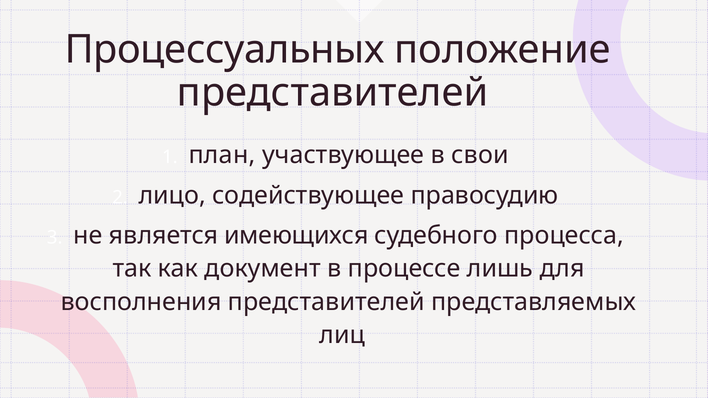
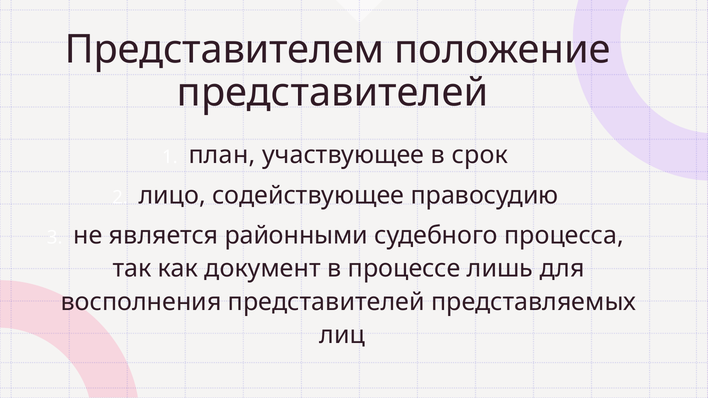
Процессуальных: Процессуальных -> Представителем (225, 50)
свои: свои -> срок (480, 155)
имеющихся: имеющихся -> районными (296, 236)
